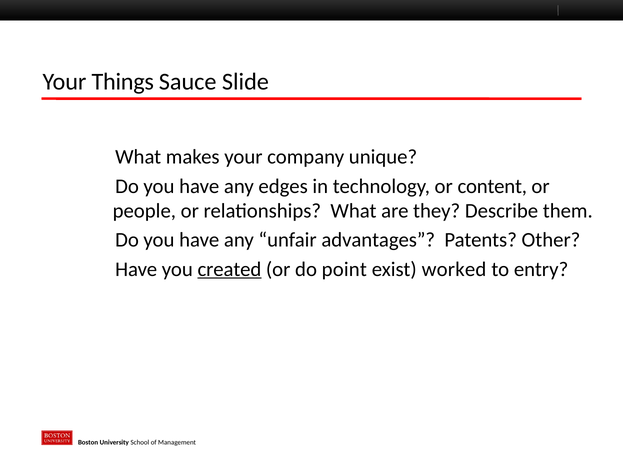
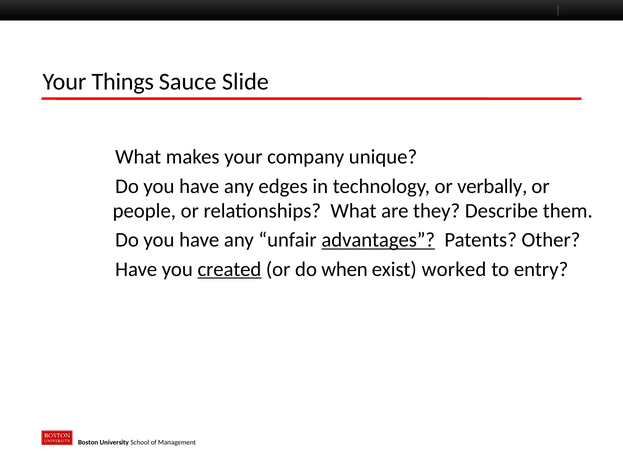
content: content -> verbally (492, 186)
advantages underline: none -> present (378, 240)
point: point -> when (344, 269)
